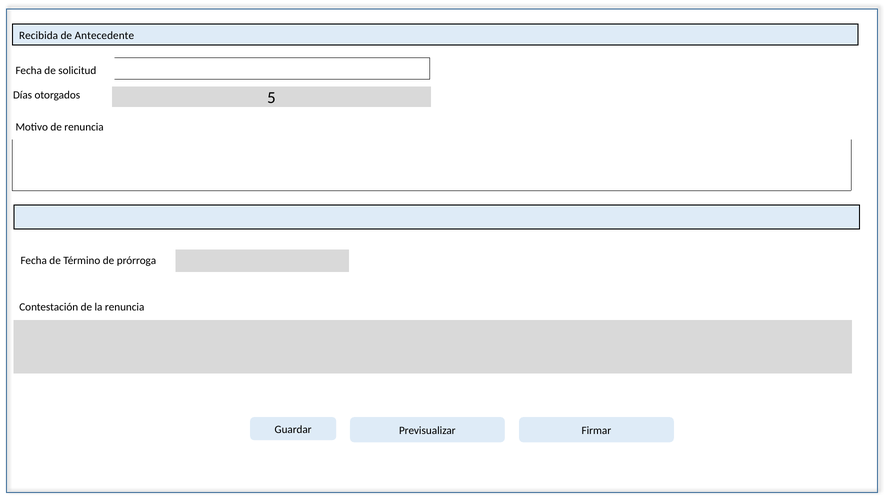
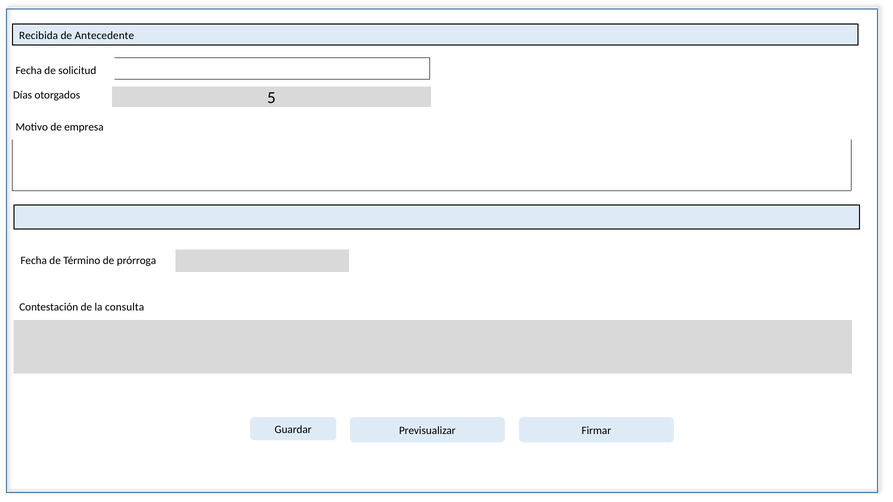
de renuncia: renuncia -> empresa (84, 127)
la renuncia: renuncia -> consulta (125, 307)
